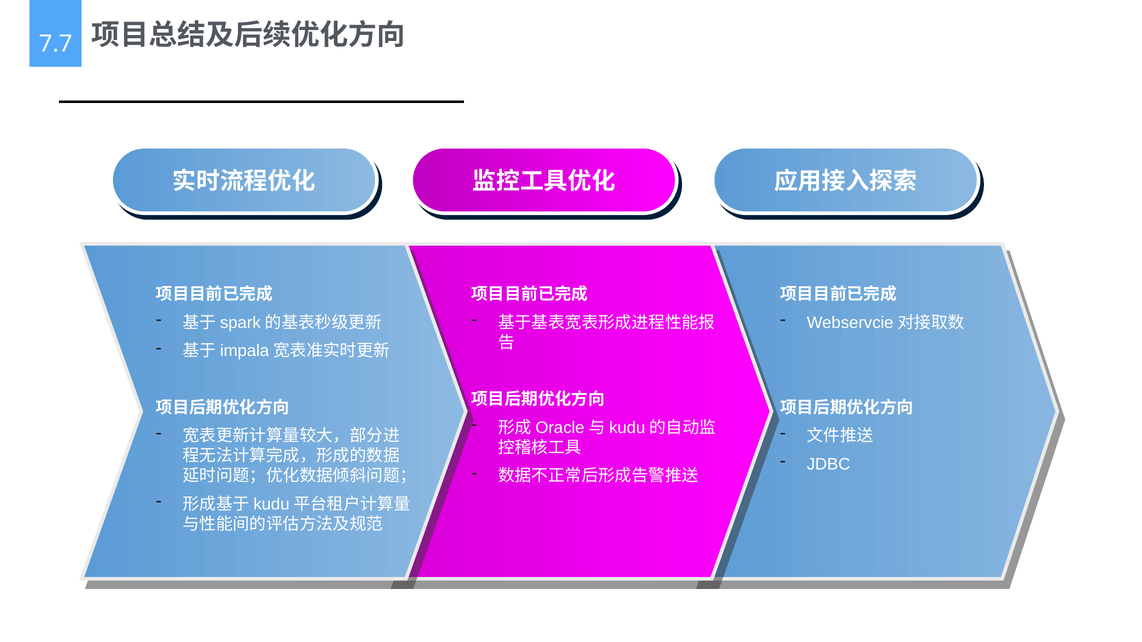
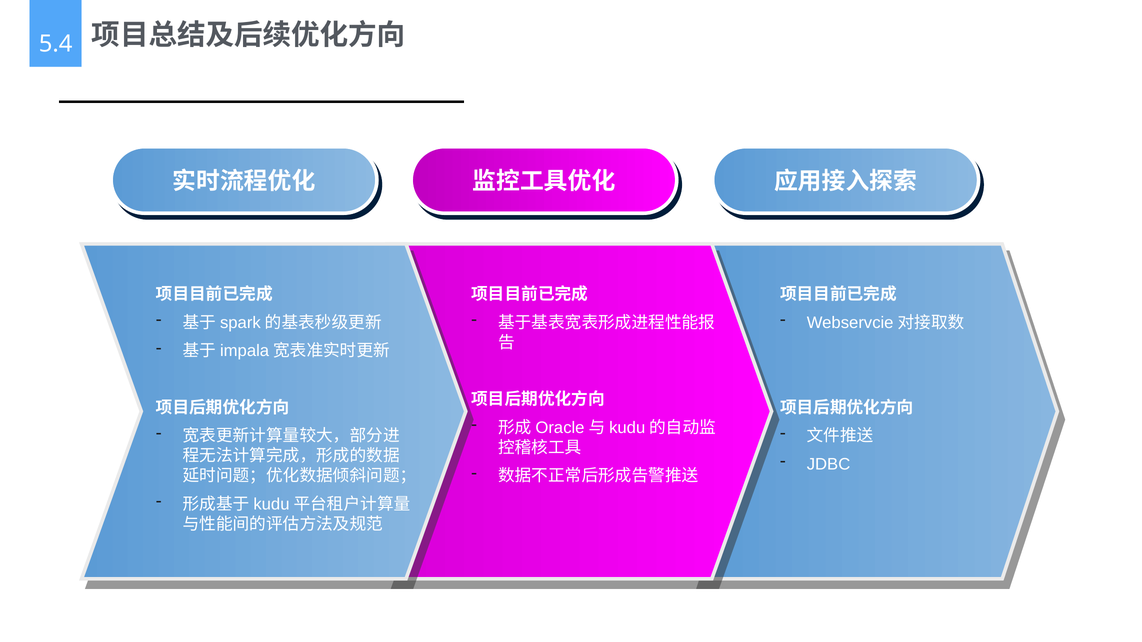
7.7: 7.7 -> 5.4 (56, 44)
